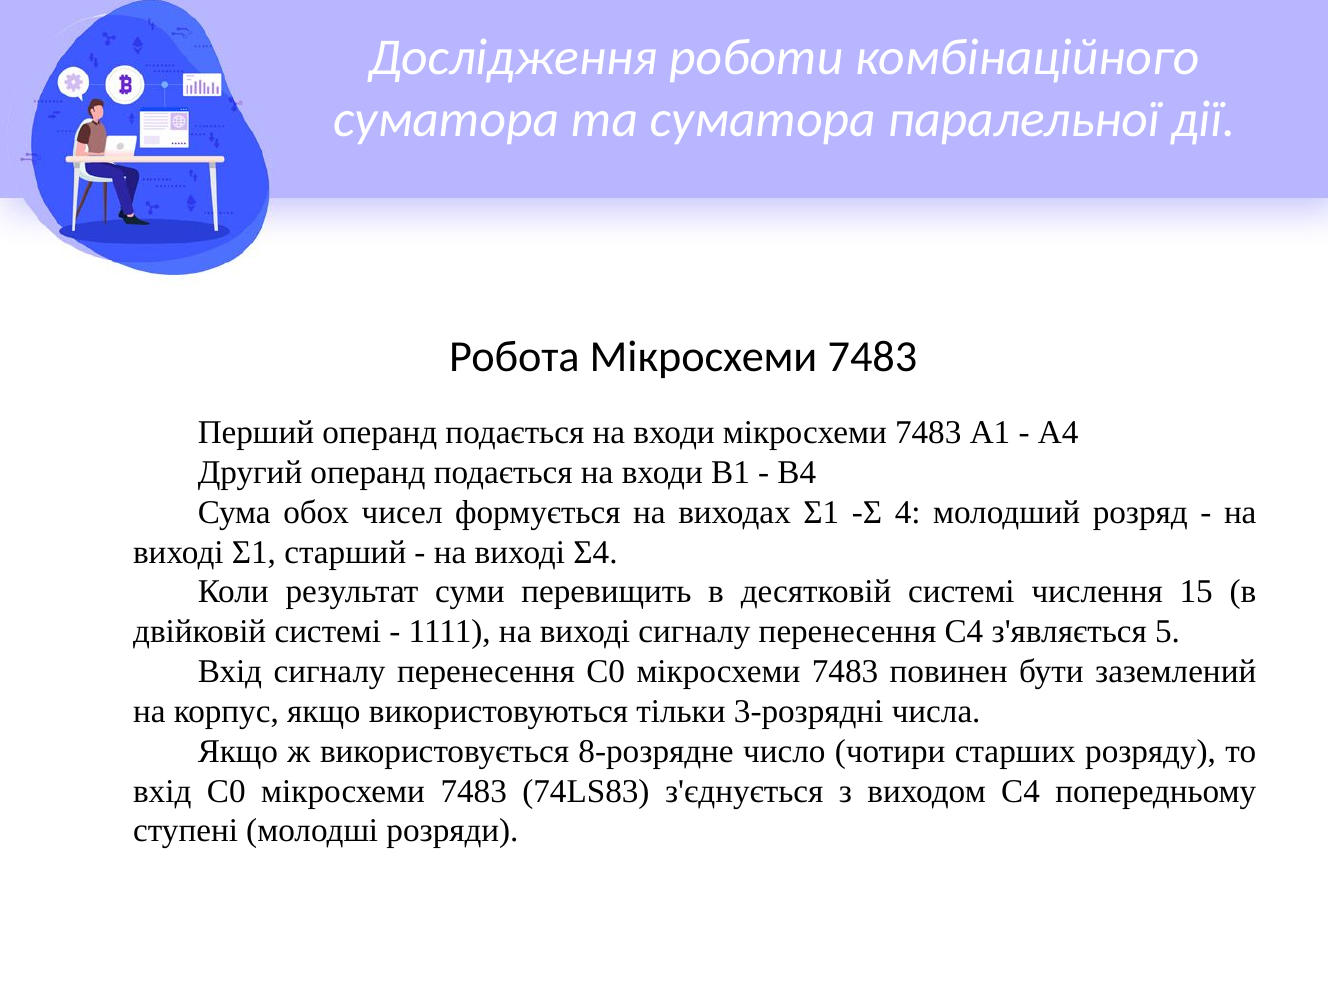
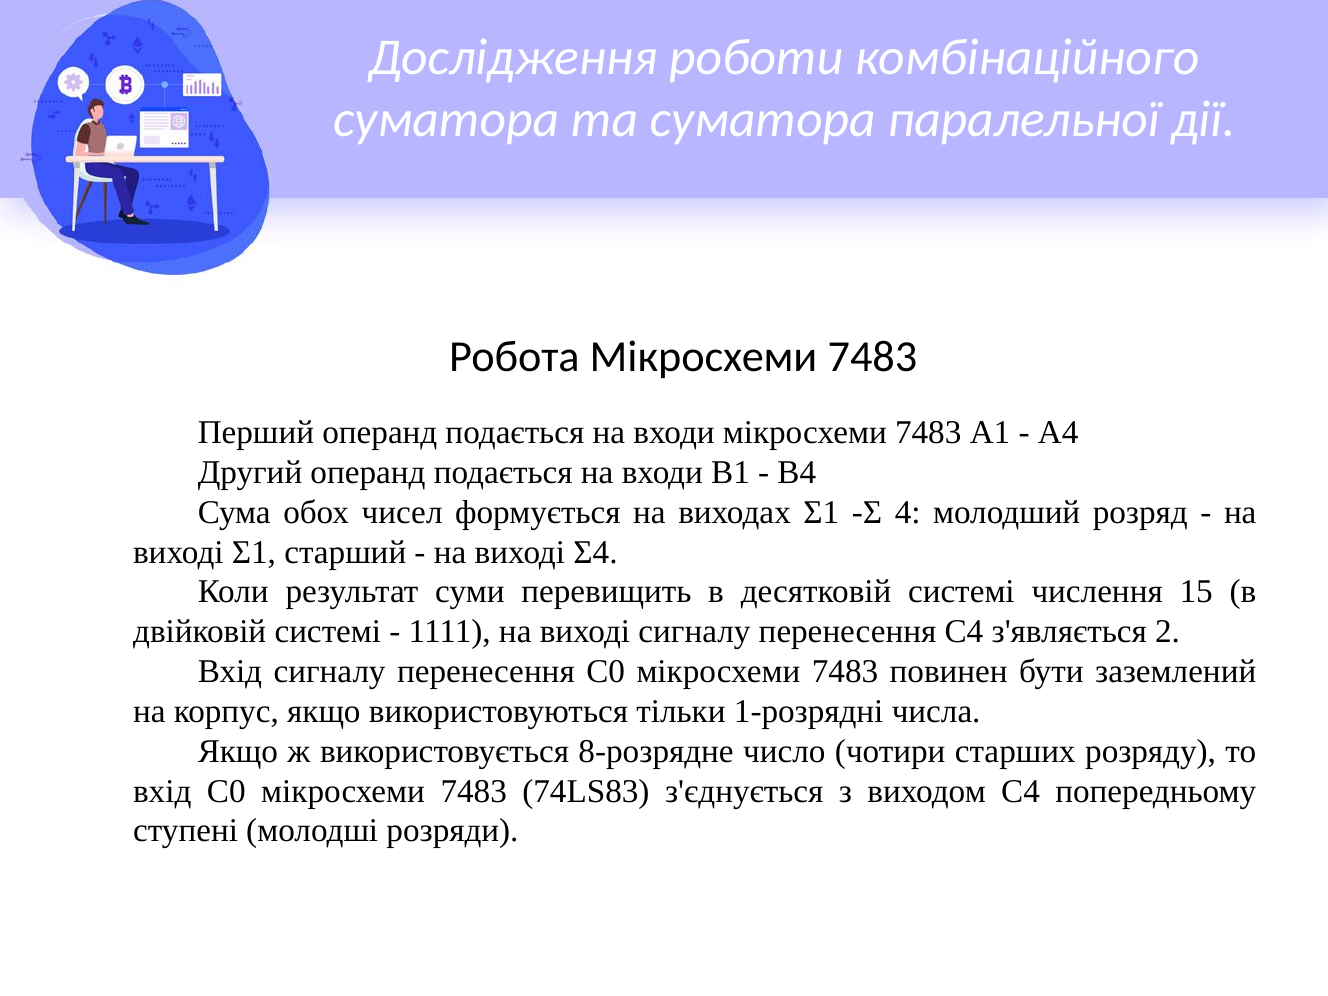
5: 5 -> 2 (1168, 632)
3-розрядні: 3-розрядні -> 1-розрядні (809, 711)
